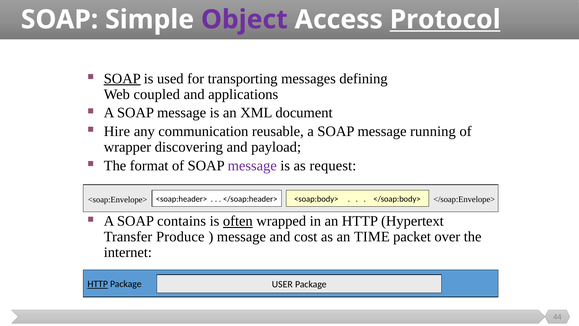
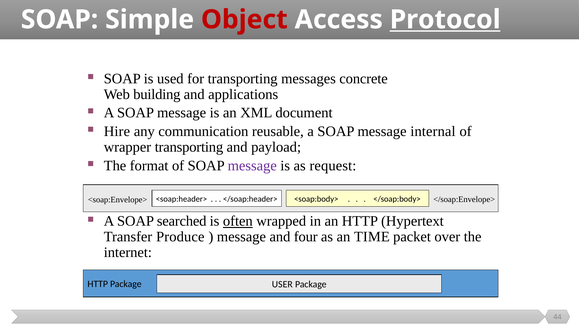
Object colour: purple -> red (244, 20)
SOAP underline: present -> none (122, 79)
defining: defining -> concrete (364, 79)
coupled: coupled -> building (157, 94)
running: running -> internal (433, 131)
wrapper discovering: discovering -> transporting (189, 147)
contains: contains -> searched (182, 221)
cost: cost -> four (306, 237)
HTTP underline: present -> none (98, 284)
